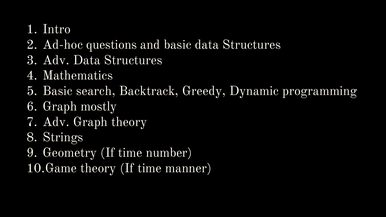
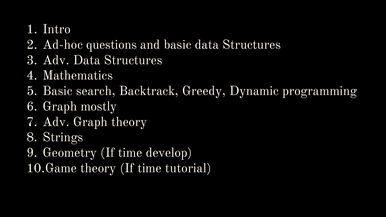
number: number -> develop (169, 153)
manner: manner -> tutorial (188, 168)
